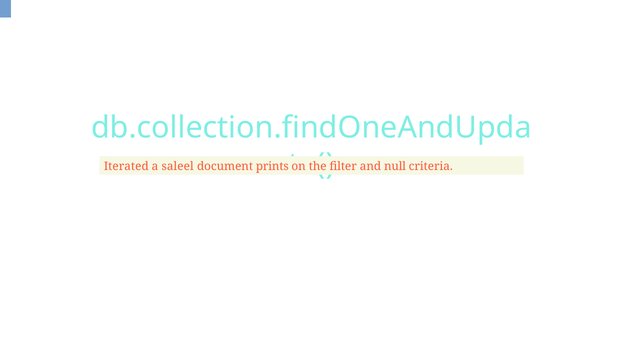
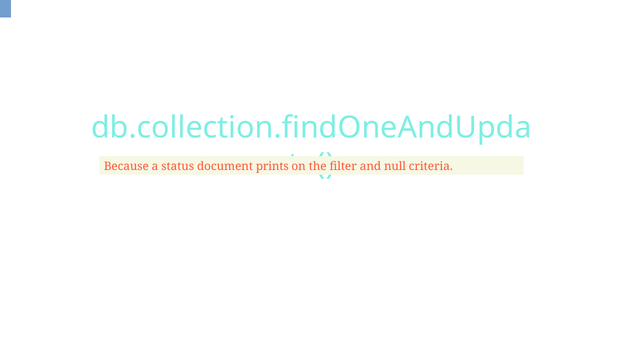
Iterated: Iterated -> Because (126, 166)
saleel: saleel -> status (178, 166)
